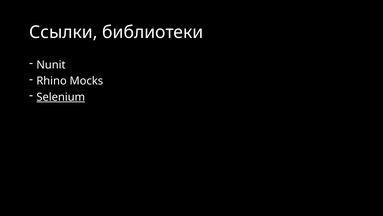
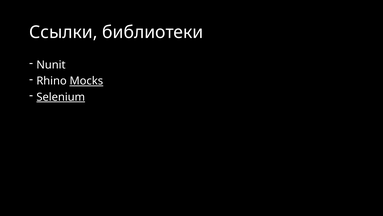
Mocks underline: none -> present (86, 81)
